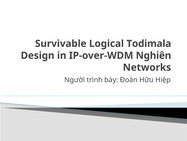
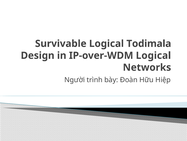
IP-over-WDM Nghiên: Nghiên -> Logical (153, 55)
